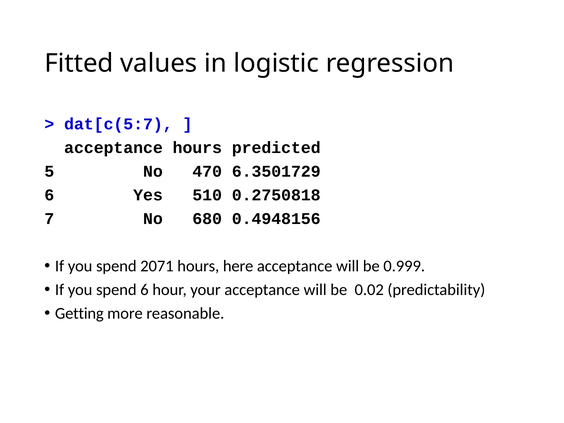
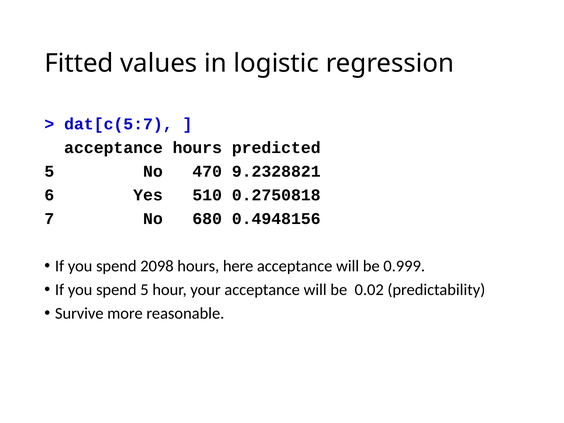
6.3501729: 6.3501729 -> 9.2328821 (276, 171)
2071: 2071 -> 2098 (157, 266)
spend 6: 6 -> 5 (144, 290)
Getting: Getting -> Survive (79, 313)
